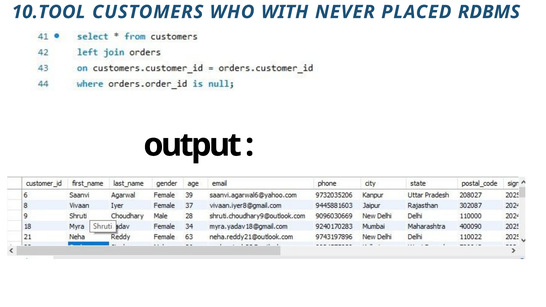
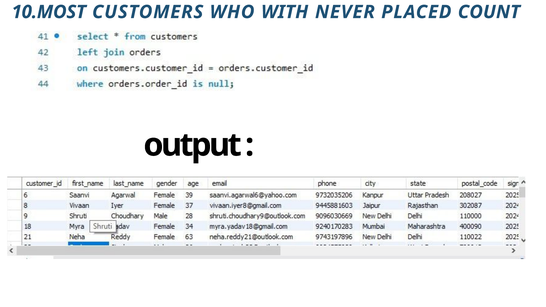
10.TOOL: 10.TOOL -> 10.MOST (49, 12)
RDBMS: RDBMS -> COUNT (489, 12)
